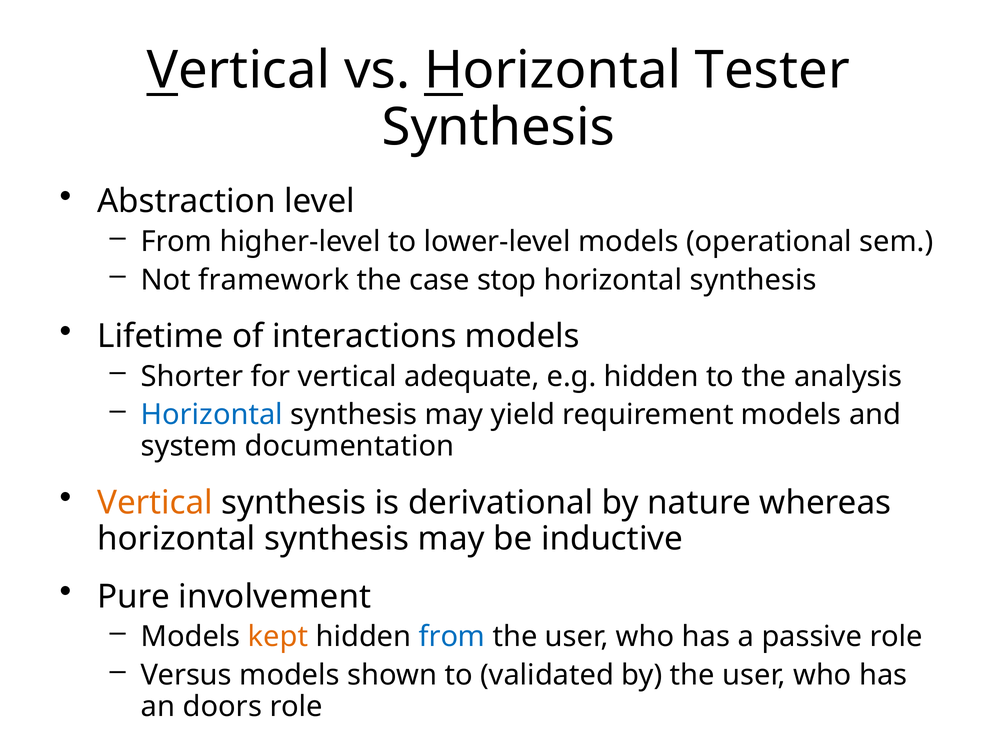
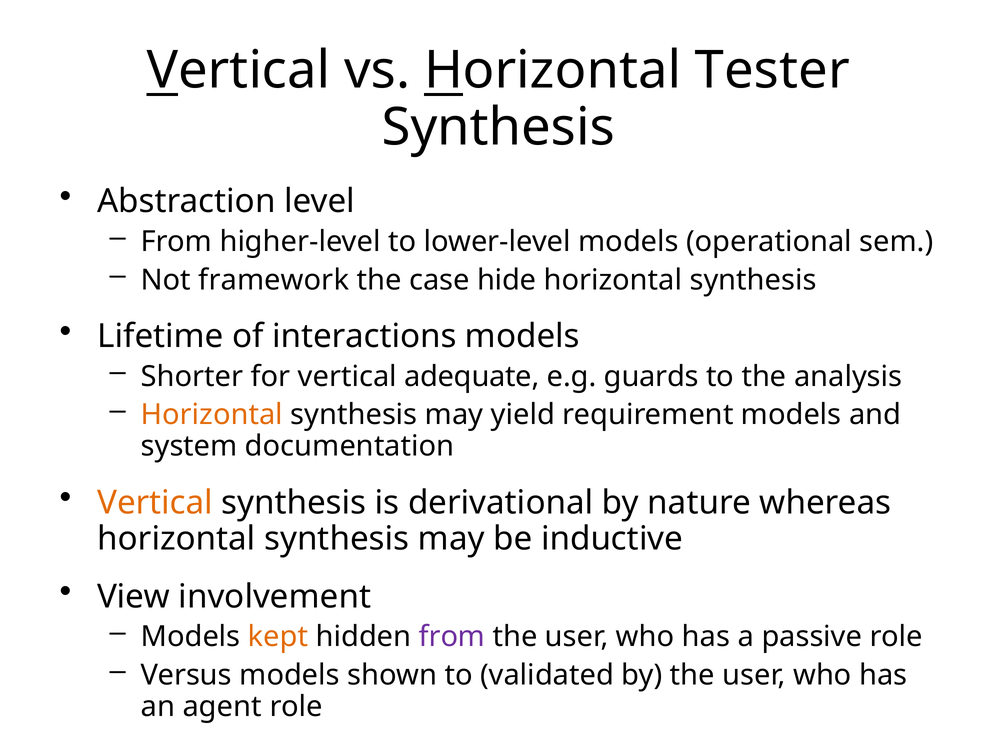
stop: stop -> hide (507, 280)
e.g hidden: hidden -> guards (651, 377)
Horizontal colour: blue -> orange (212, 415)
Pure: Pure -> View (134, 597)
from colour: blue -> purple (452, 638)
doors: doors -> agent (222, 707)
